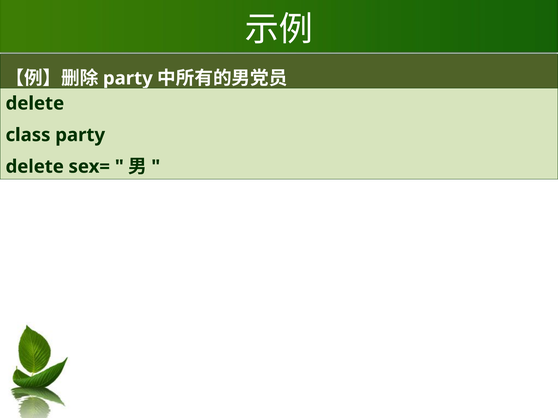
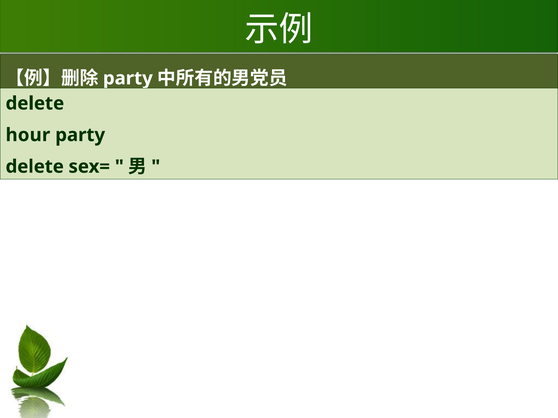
class: class -> hour (28, 135)
